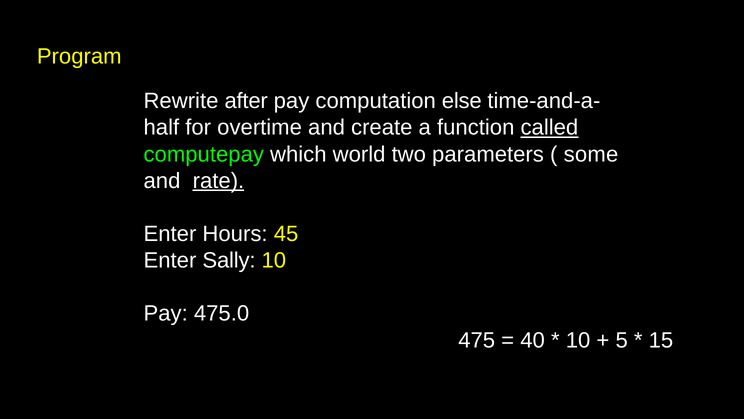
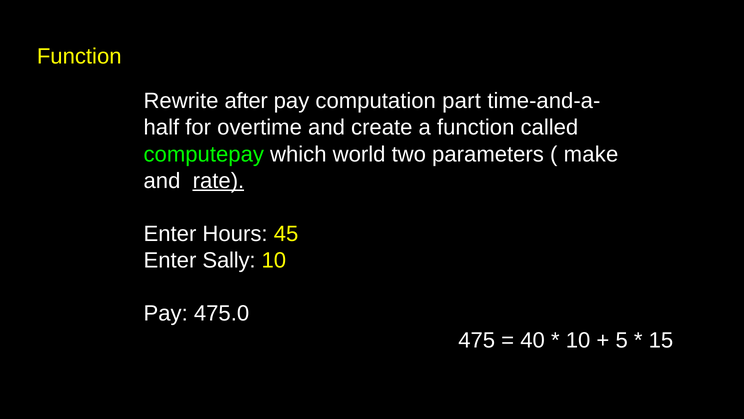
Program: Program -> Function (79, 57)
else: else -> part (462, 101)
called underline: present -> none (549, 128)
some: some -> make (591, 154)
